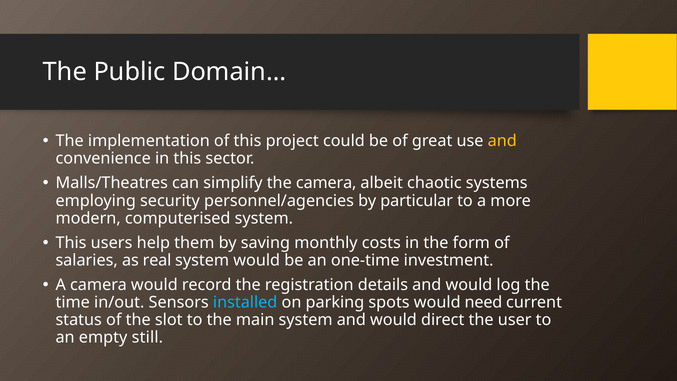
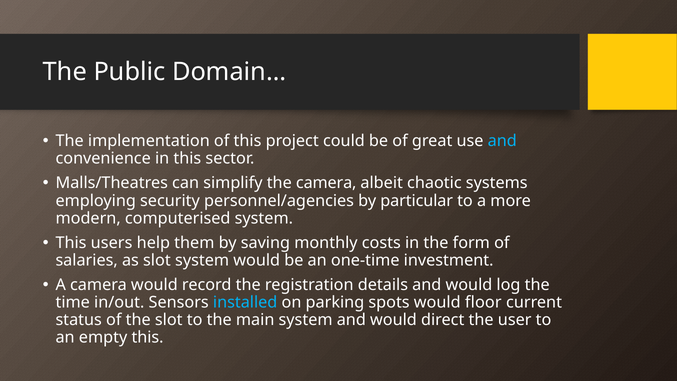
and colour: yellow -> light blue (502, 141)
as real: real -> slot (157, 260)
need: need -> floor (483, 302)
empty still: still -> this (148, 337)
